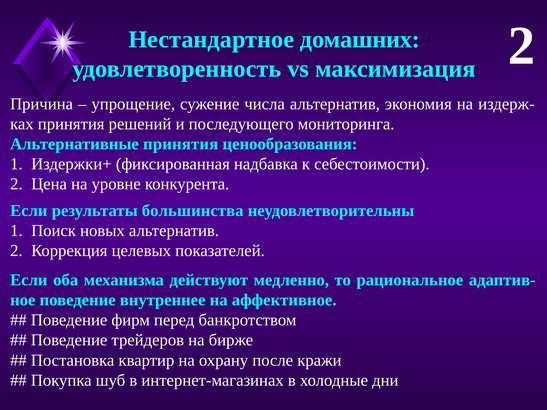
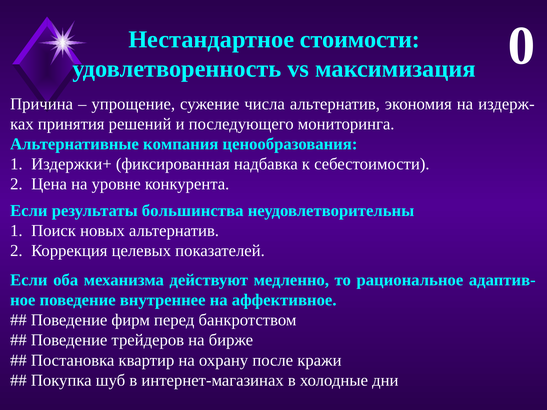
домашних: домашних -> стоимости (360, 40)
максимизация 2: 2 -> 0 (521, 46)
Альтернативные принятия: принятия -> компания (181, 144)
